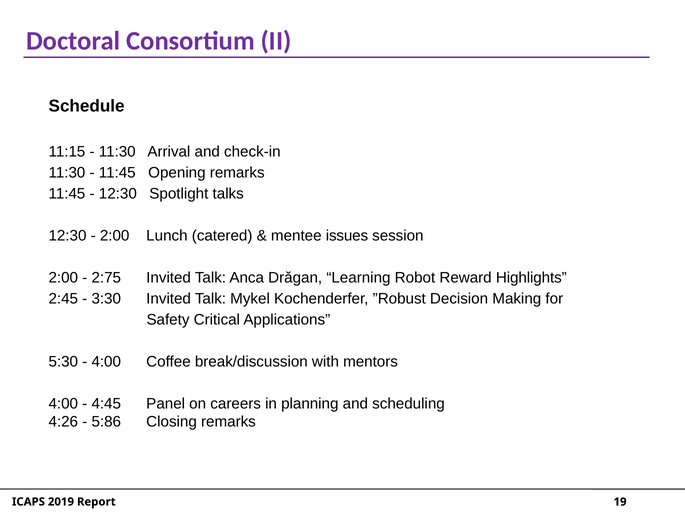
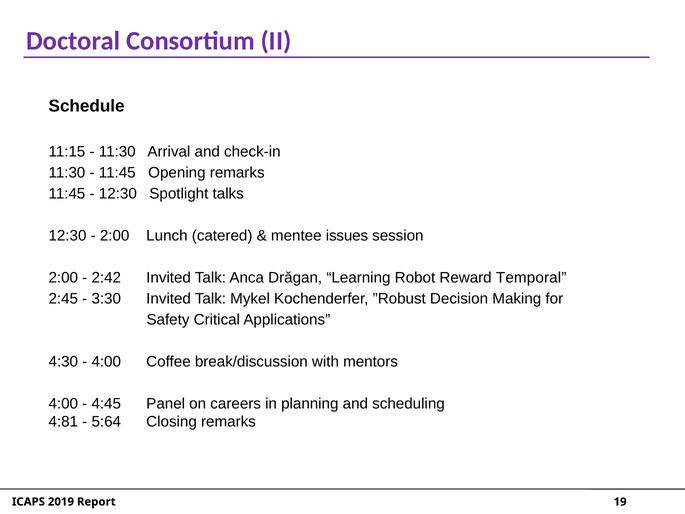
2:75: 2:75 -> 2:42 (106, 278)
Highlights: Highlights -> Temporal (531, 278)
5:30: 5:30 -> 4:30 (63, 361)
4:26: 4:26 -> 4:81 (63, 422)
5:86: 5:86 -> 5:64 (106, 422)
